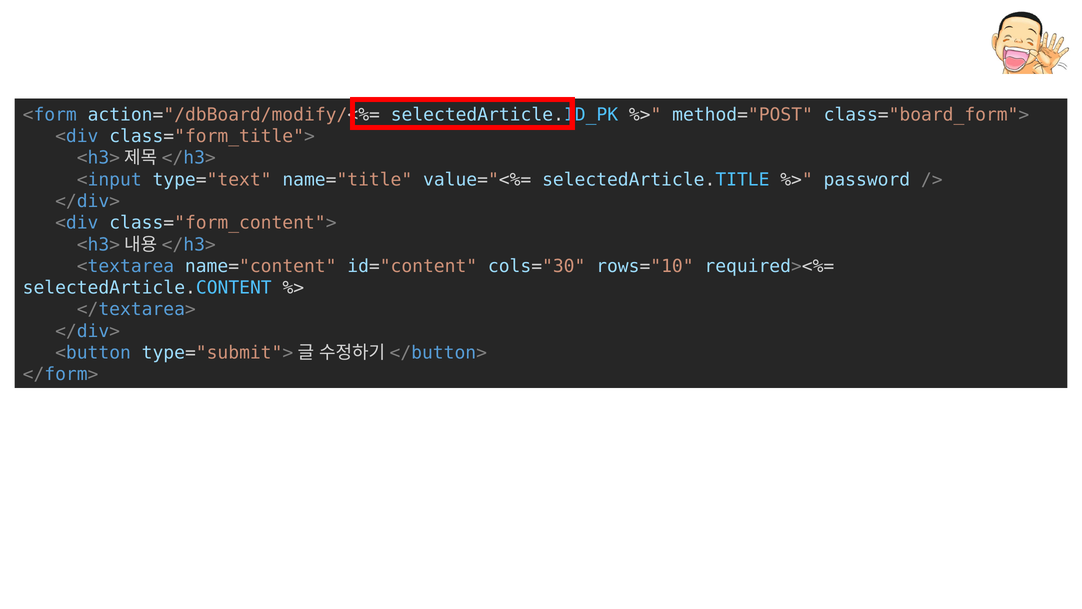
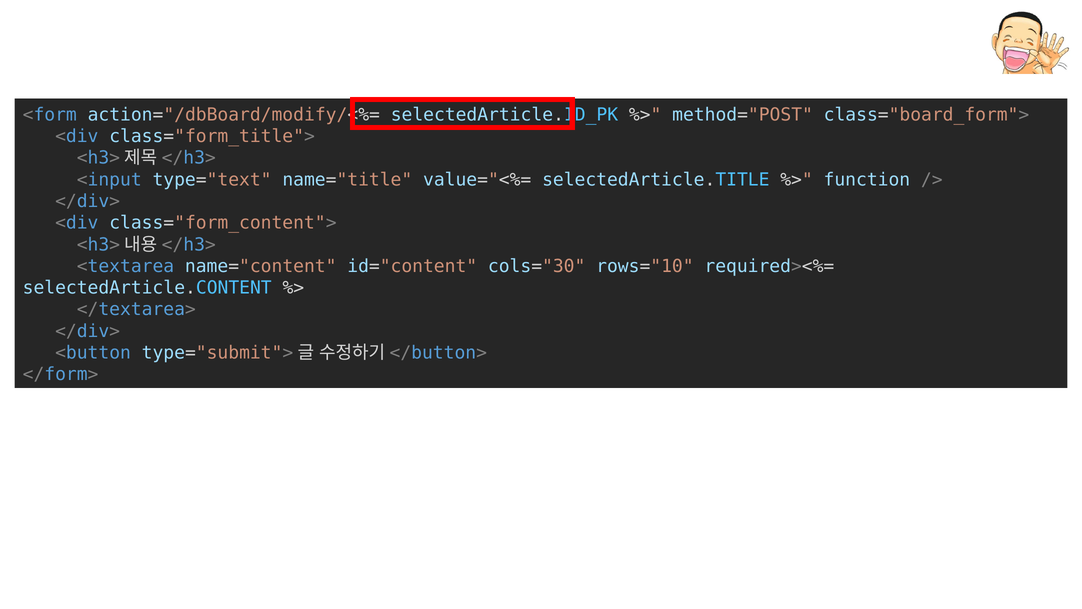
password: password -> function (867, 180)
